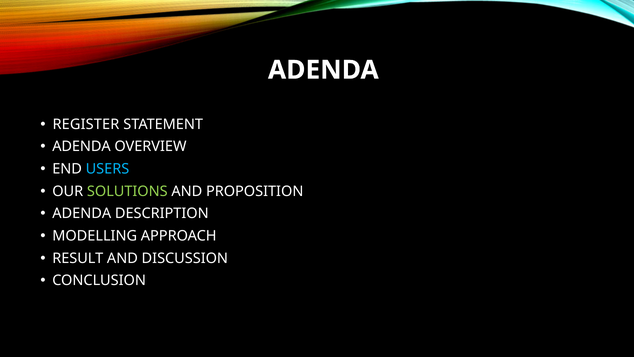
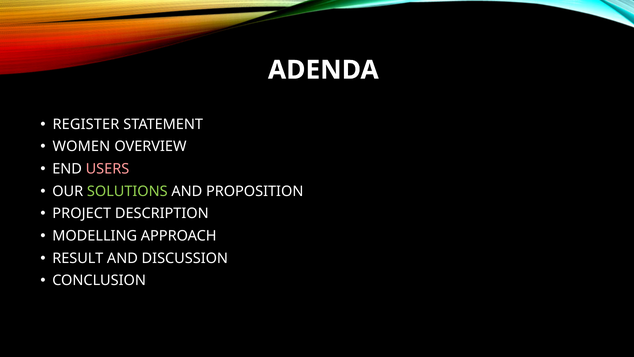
ADENDA: ADENDA -> WOMEN (81, 147)
USERS colour: light blue -> pink (107, 169)
ADENDA: ADENDA -> PROJECT (82, 213)
